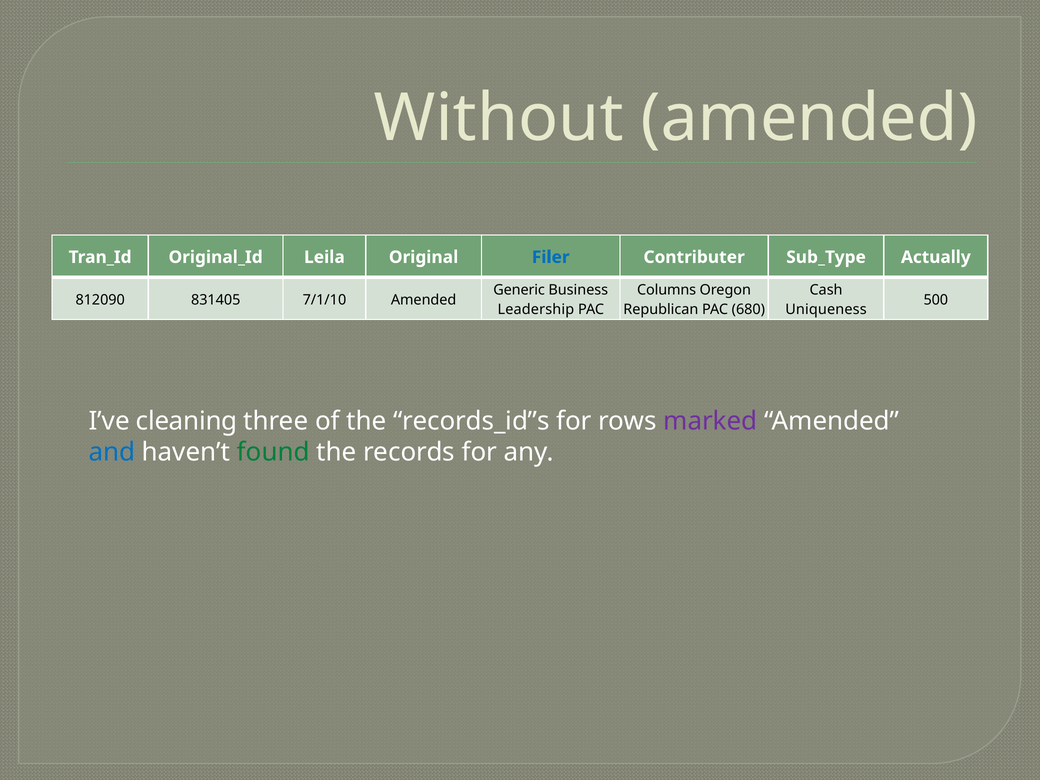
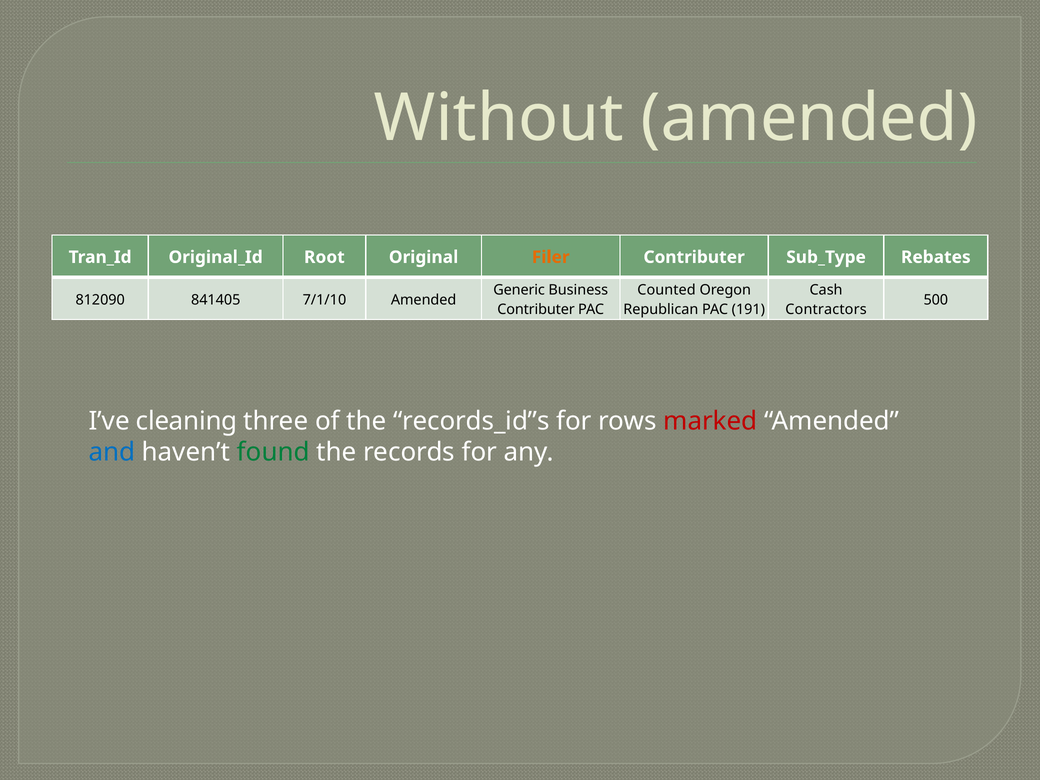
Leila: Leila -> Root (324, 257)
Filer colour: blue -> orange (551, 257)
Actually: Actually -> Rebates (936, 257)
Columns: Columns -> Counted (666, 290)
831405: 831405 -> 841405 (216, 300)
Leadership: Leadership -> Contributer (536, 310)
680: 680 -> 191 (748, 310)
Uniqueness: Uniqueness -> Contractors (826, 310)
marked colour: purple -> red (710, 421)
